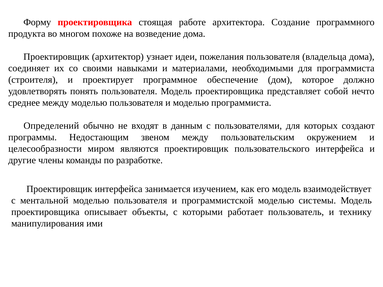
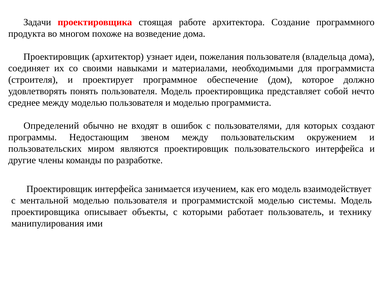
Форму: Форму -> Задачи (37, 22)
данным: данным -> ошибок (187, 126)
целесообразности: целесообразности -> пользовательских (45, 149)
